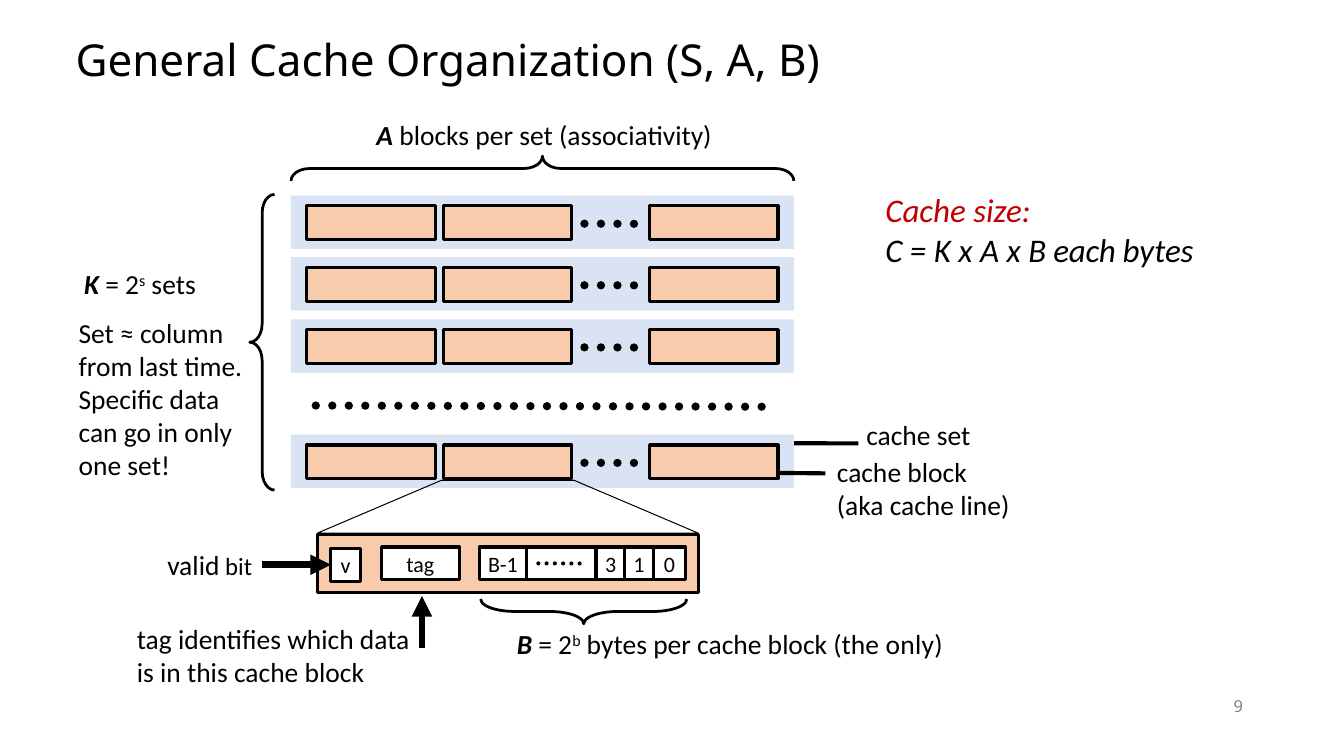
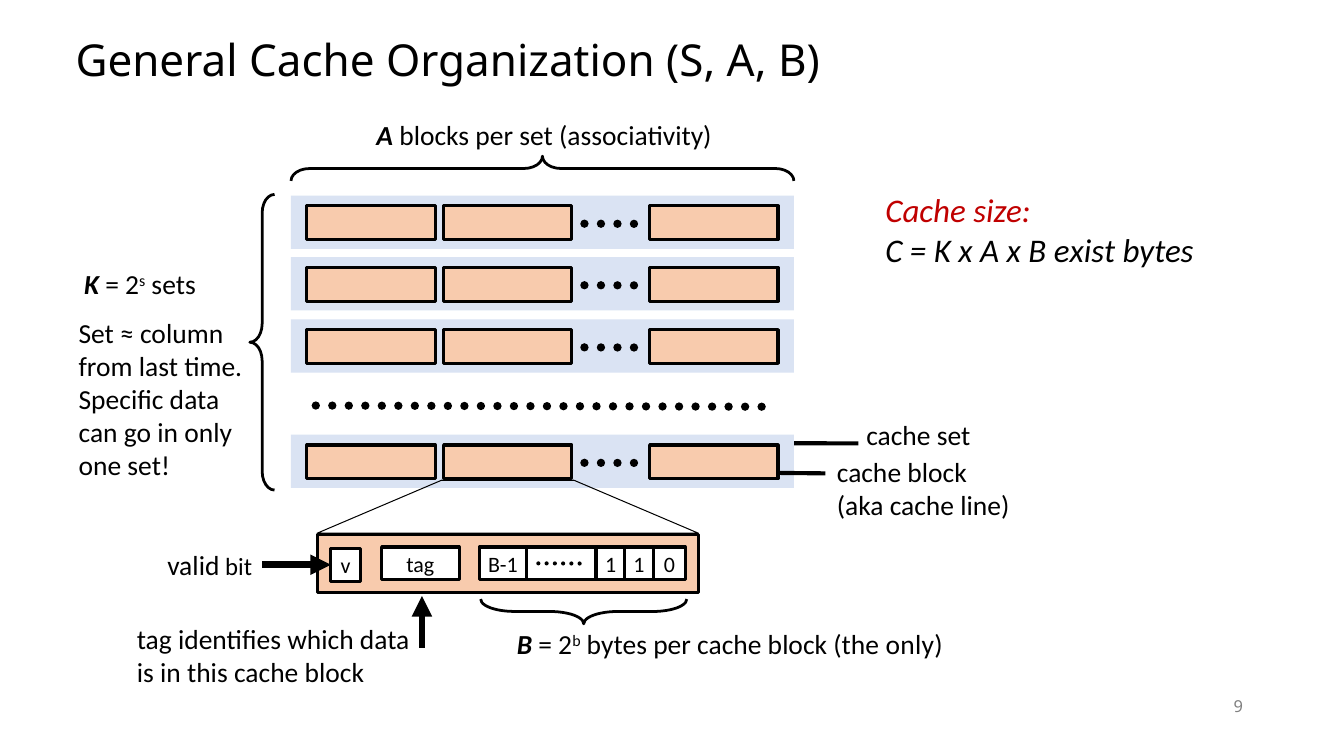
each: each -> exist (1084, 251)
B-1 3: 3 -> 1 (611, 565)
